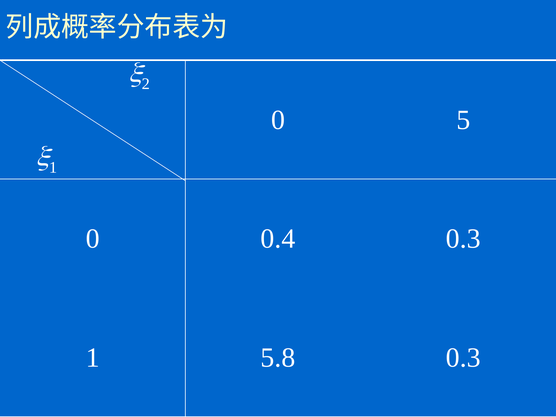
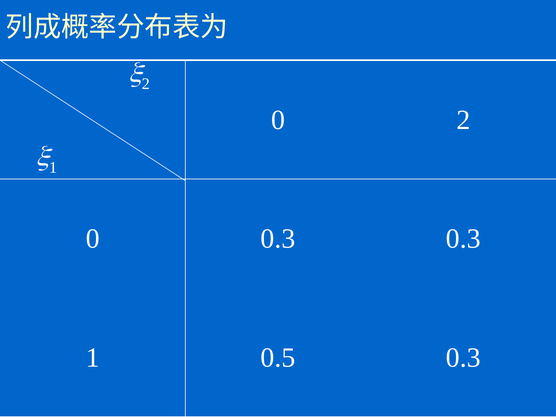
0 5: 5 -> 2 (463, 120)
0 0.4: 0.4 -> 0.3 (278, 239)
5.8: 5.8 -> 0.5 (278, 358)
